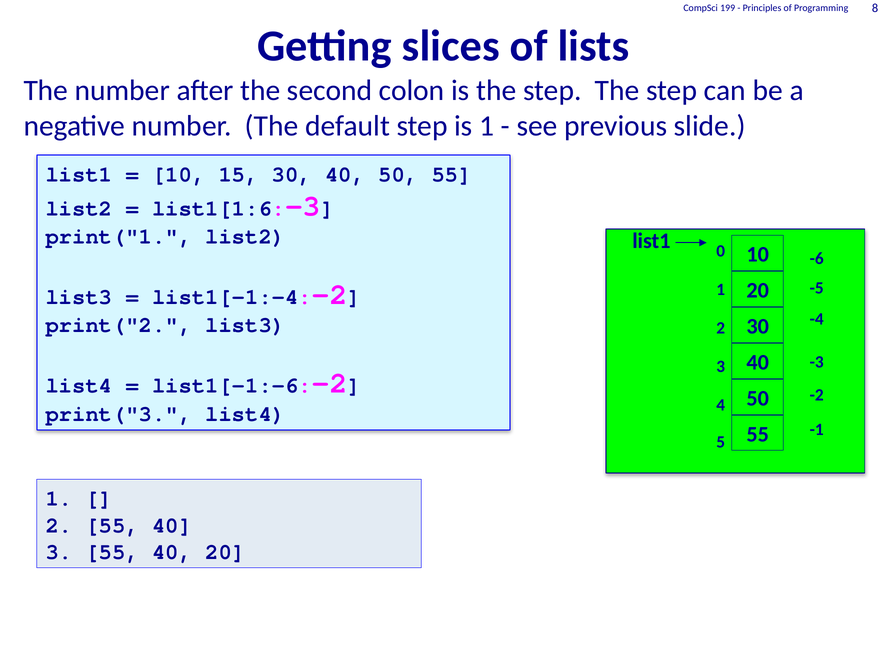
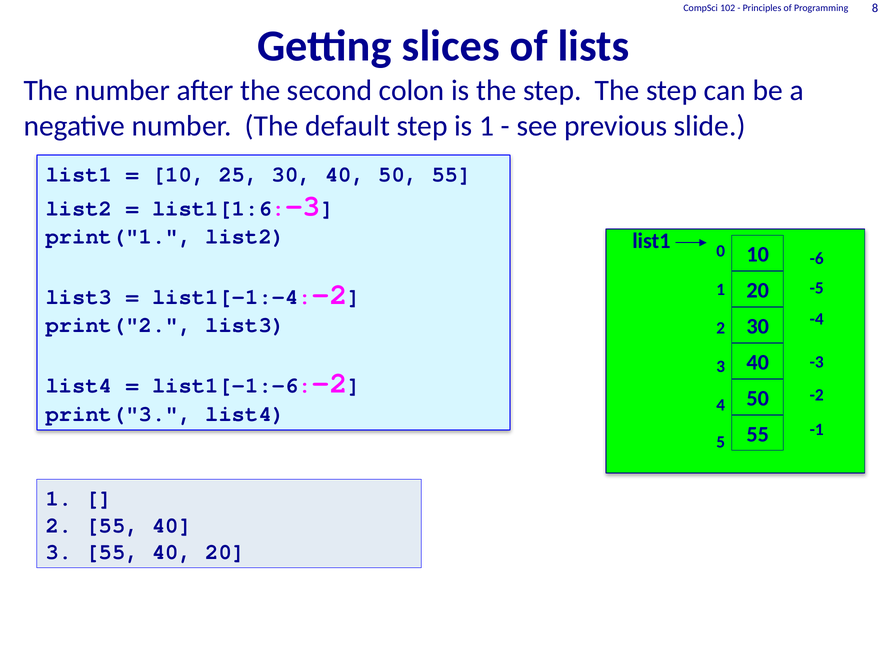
199: 199 -> 102 (728, 8)
15: 15 -> 25 (239, 174)
